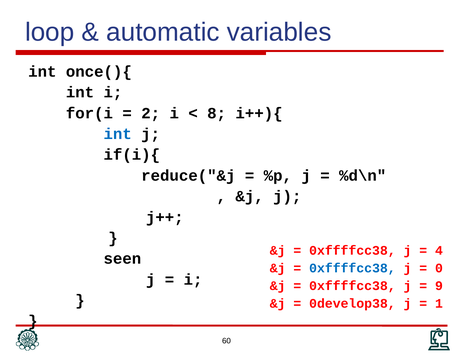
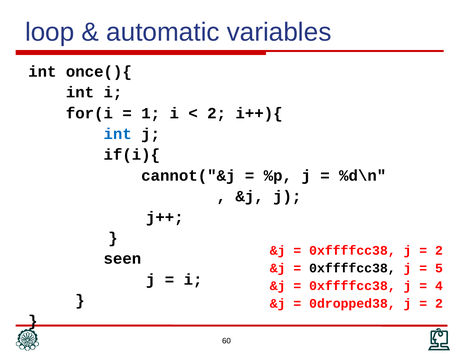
2: 2 -> 1 (151, 113)
8: 8 -> 2 (217, 113)
reduce("&j: reduce("&j -> cannot("&j (188, 176)
4: 4 -> 2 (439, 251)
0xffffcc38 colour: blue -> black (352, 268)
0: 0 -> 5 (439, 268)
9: 9 -> 4 (439, 286)
0develop38: 0develop38 -> 0dropped38 (352, 304)
1: 1 -> 2 (439, 304)
